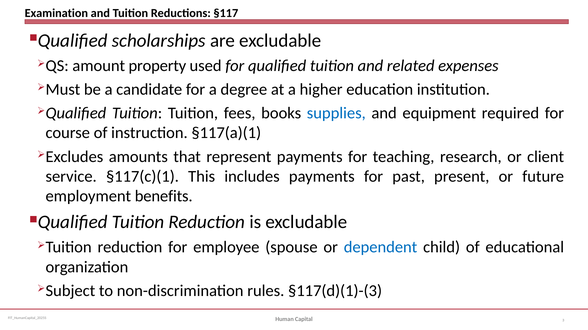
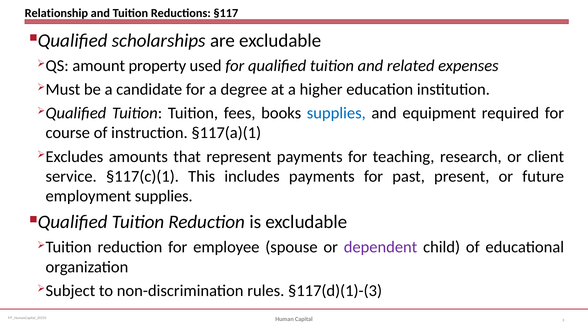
Examination: Examination -> Relationship (56, 13)
employment benefits: benefits -> supplies (164, 197)
dependent colour: blue -> purple (381, 248)
